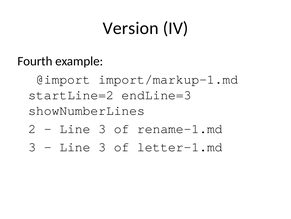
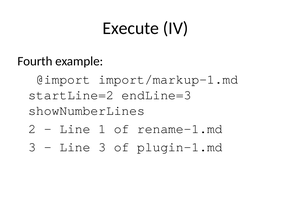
Version: Version -> Execute (131, 28)
3: 3 -> 1 (102, 128)
letter-1.md: letter-1.md -> plugin-1.md (180, 146)
